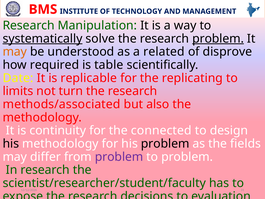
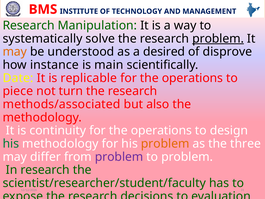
systematically underline: present -> none (43, 39)
related: related -> desired (164, 52)
required: required -> instance (54, 65)
table: table -> main (109, 65)
replicating: replicating -> operations (192, 78)
limits: limits -> piece (18, 91)
connected: connected -> operations (161, 130)
his colour: black -> green (11, 143)
problem colour: black -> orange (165, 143)
fields: fields -> three (246, 143)
